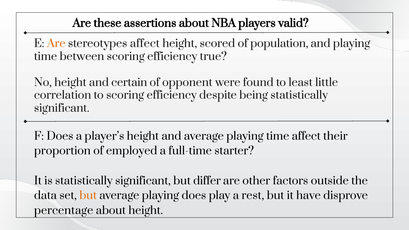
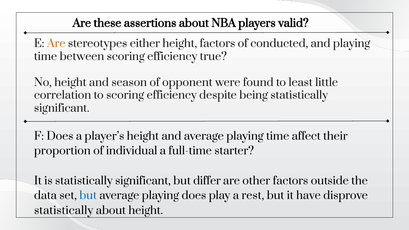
stereotypes affect: affect -> either (145, 44)
height scored: scored -> factors (217, 44)
population: population -> conducted (279, 44)
certain: certain -> season (129, 83)
employed: employed -> individual (132, 151)
but colour: orange -> blue (88, 196)
percentage: percentage -> statistically (64, 211)
